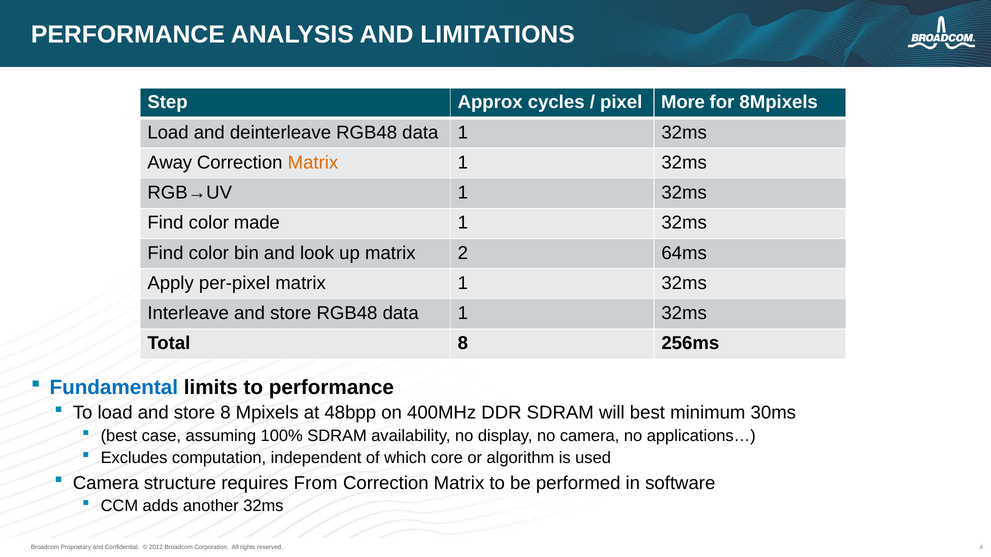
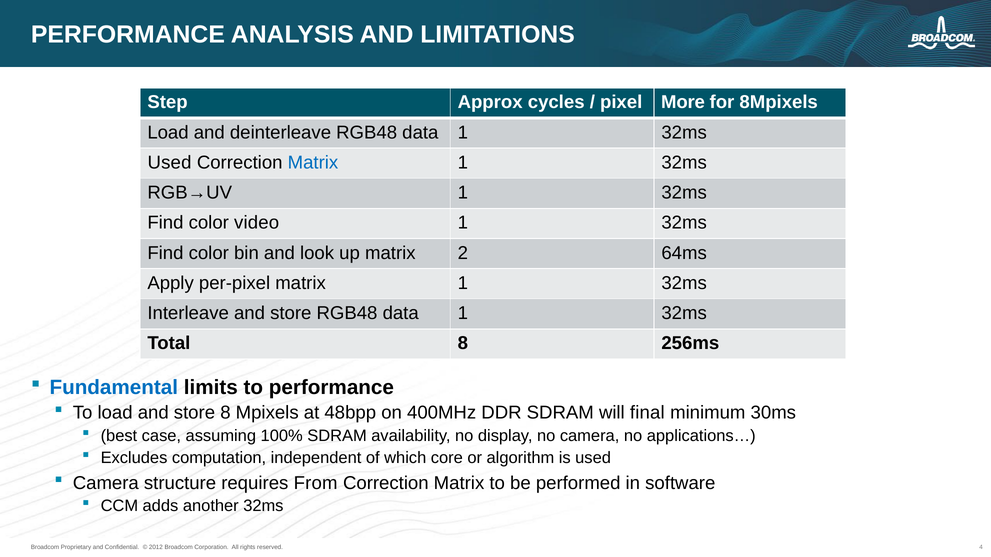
Away: Away -> Used (169, 163)
Matrix colour: orange -> blue (313, 163)
made: made -> video (257, 223)
will best: best -> final (647, 413)
